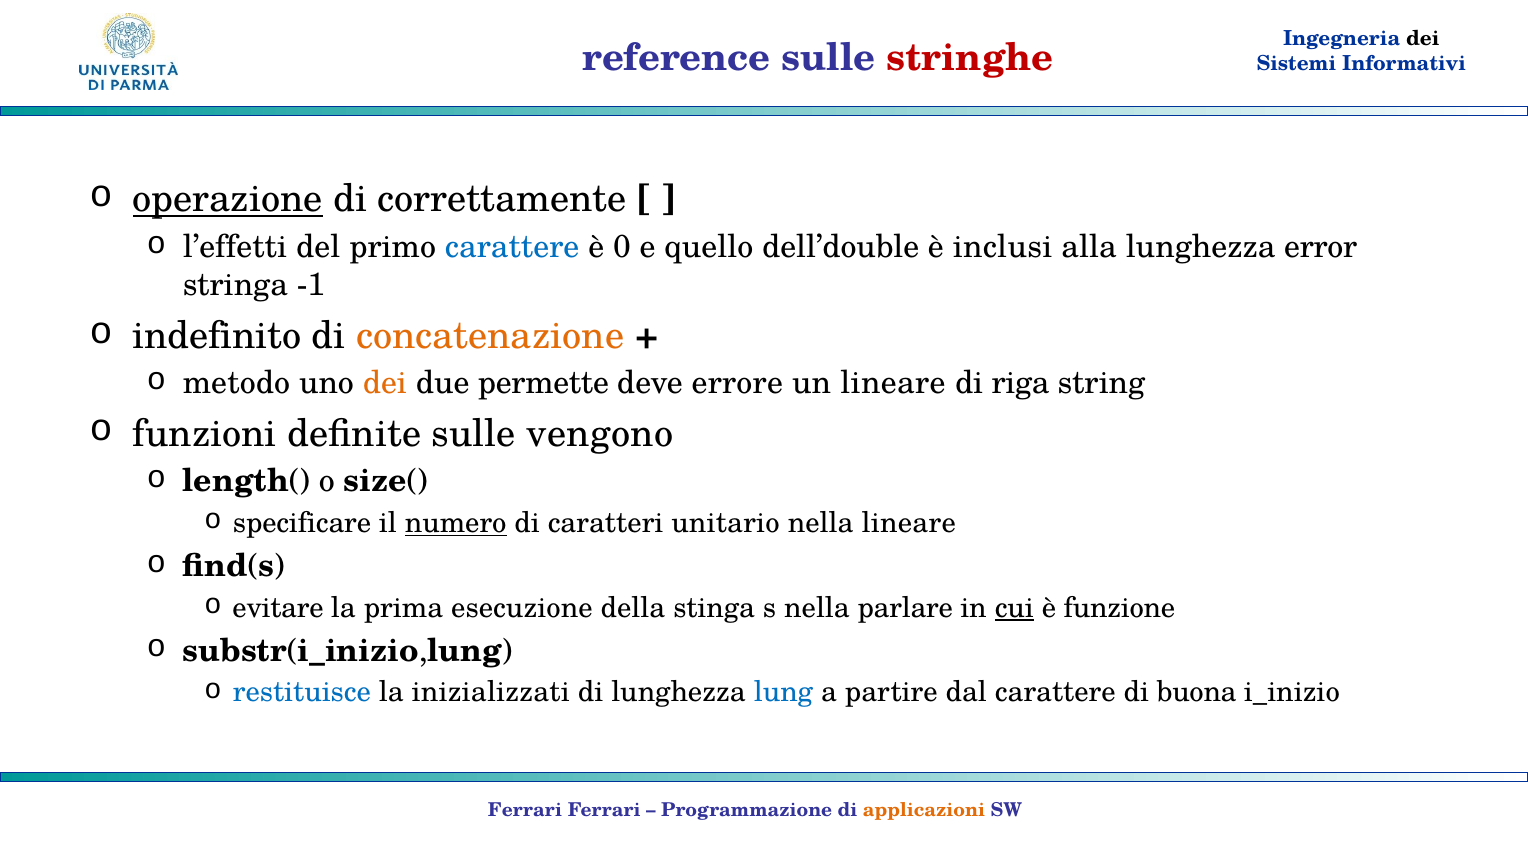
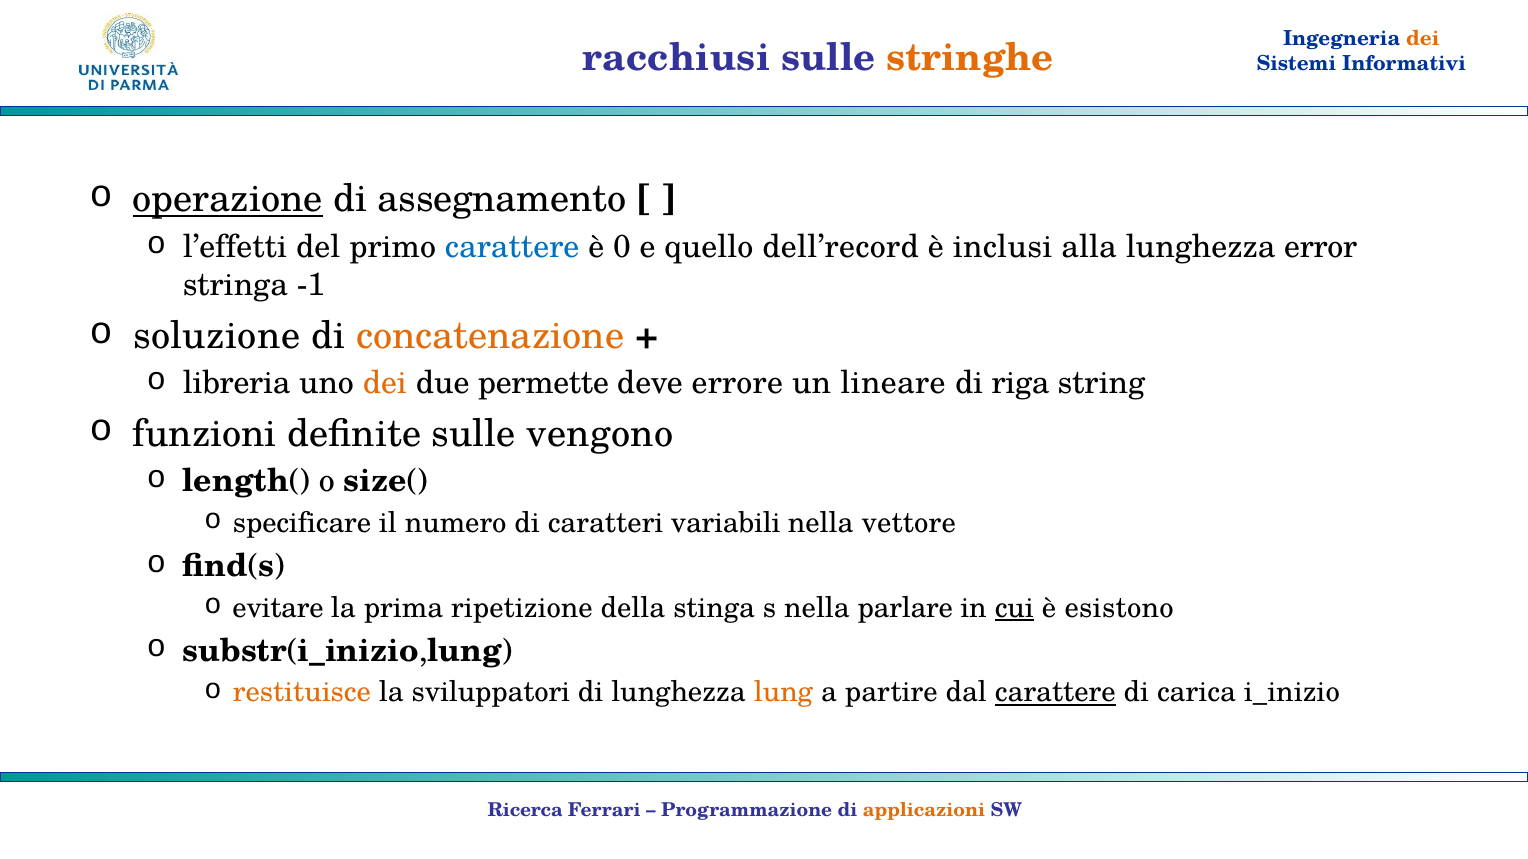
dei colour: black -> orange (1423, 39)
reference: reference -> racchiusi (676, 58)
stringhe colour: red -> orange (970, 58)
correttamente: correttamente -> assegnamento (502, 199)
dell’double: dell’double -> dell’record (841, 247)
indefinito: indefinito -> soluzione (217, 336)
metodo: metodo -> libreria (237, 384)
numero underline: present -> none (456, 523)
unitario: unitario -> variabili (726, 523)
nella lineare: lineare -> vettore (909, 523)
esecuzione: esecuzione -> ripetizione (522, 608)
funzione: funzione -> esistono (1119, 608)
restituisce colour: blue -> orange (302, 693)
inizializzati: inizializzati -> sviluppatori (491, 693)
lung colour: blue -> orange (783, 693)
carattere underline: none -> present (1055, 693)
buona: buona -> carica (1197, 693)
Ferrari: Ferrari -> Ricerca (525, 811)
